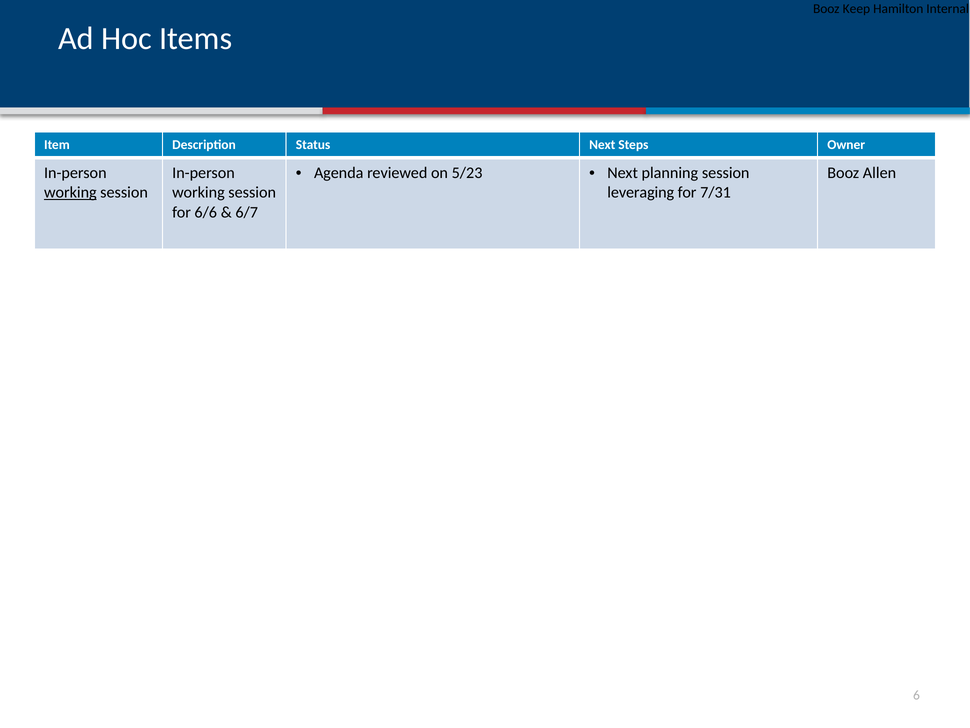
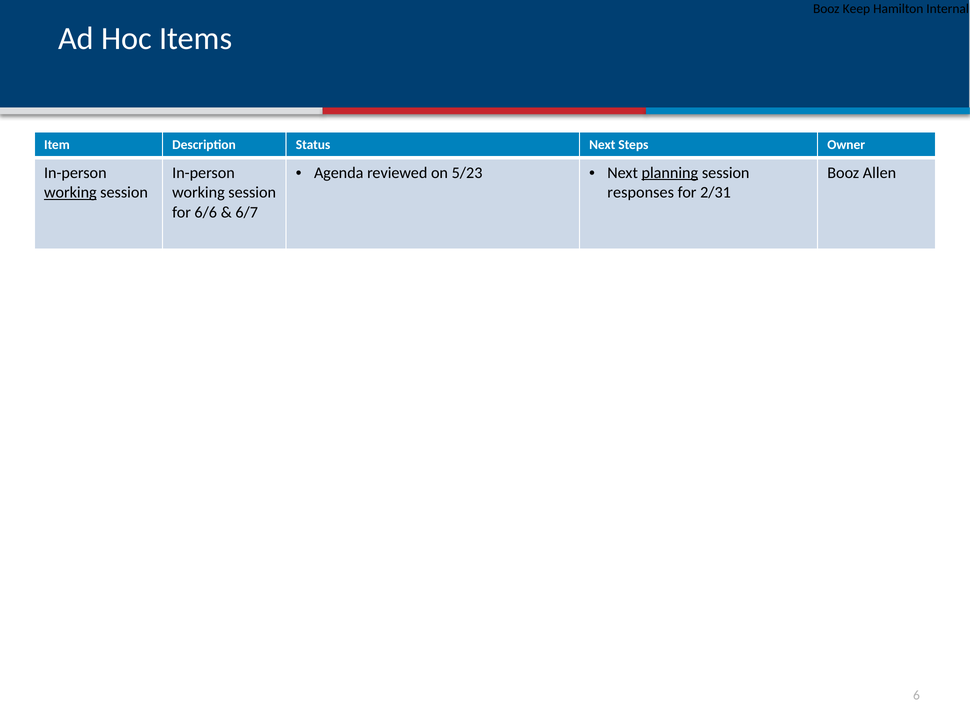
planning underline: none -> present (670, 173)
leveraging: leveraging -> responses (641, 192)
7/31: 7/31 -> 2/31 (716, 192)
